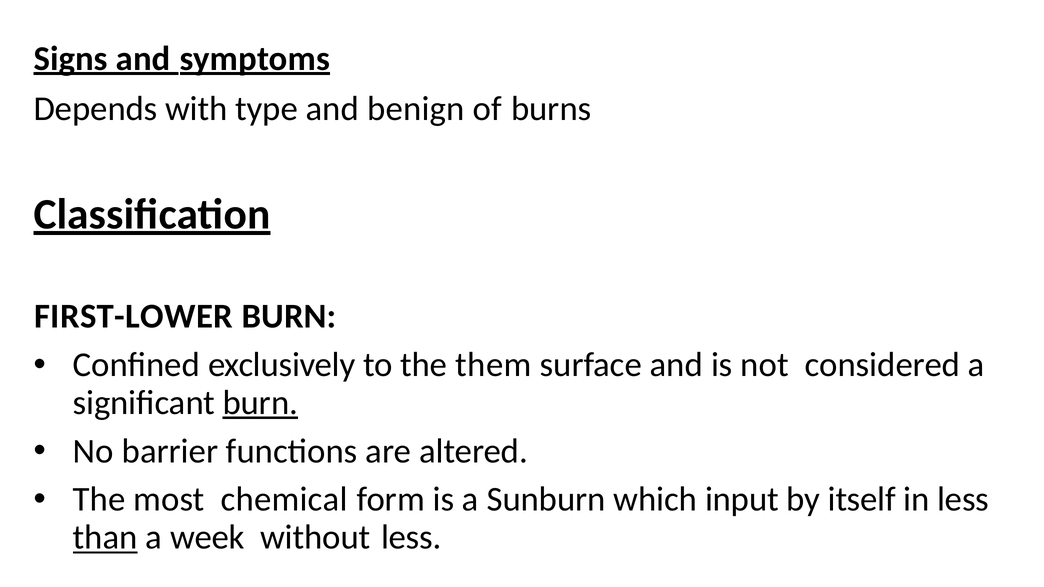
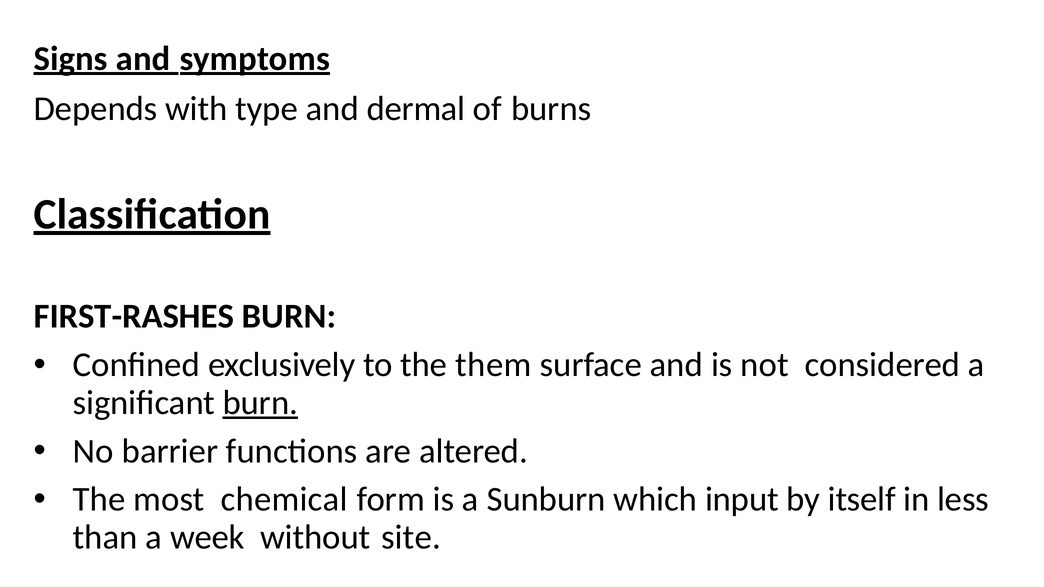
benign: benign -> dermal (416, 109)
FIRST-LOWER: FIRST-LOWER -> FIRST-RASHES (134, 317)
than underline: present -> none (105, 538)
without less: less -> site (411, 538)
